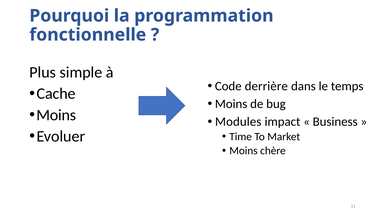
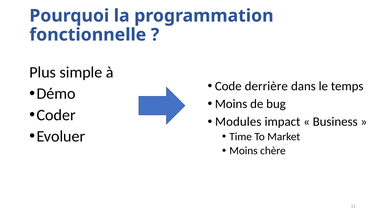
Cache: Cache -> Démo (56, 94)
Moins: Moins -> Coder (56, 115)
